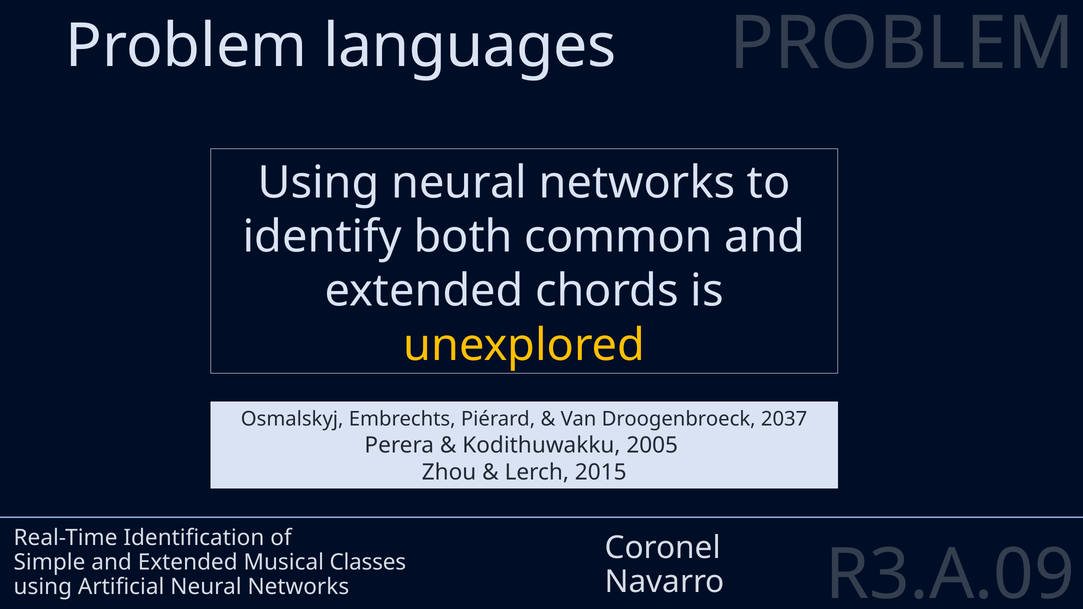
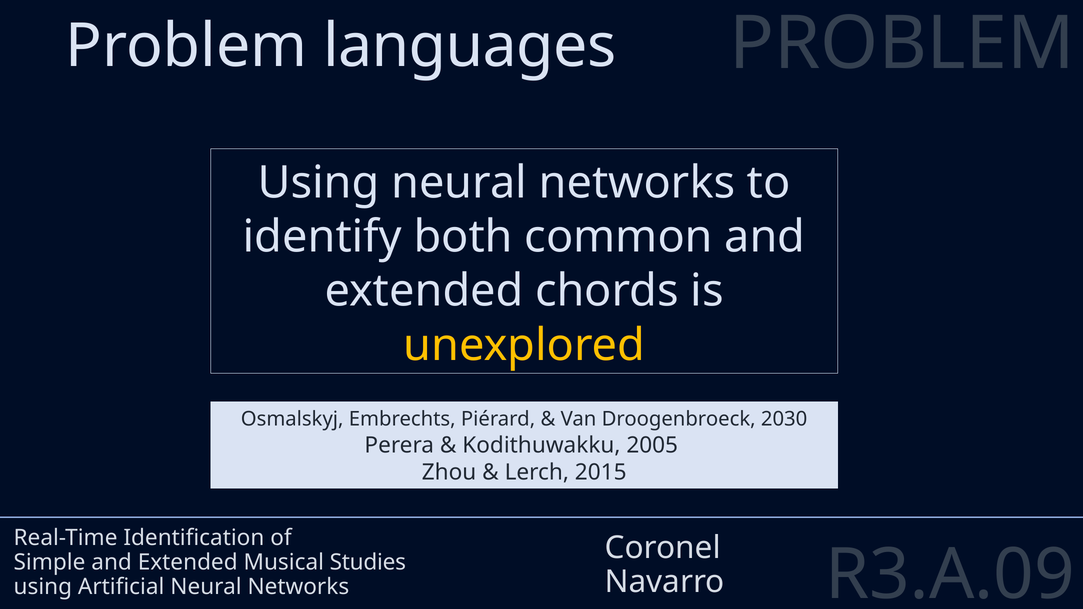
2037: 2037 -> 2030 (784, 419)
Classes: Classes -> Studies (368, 562)
